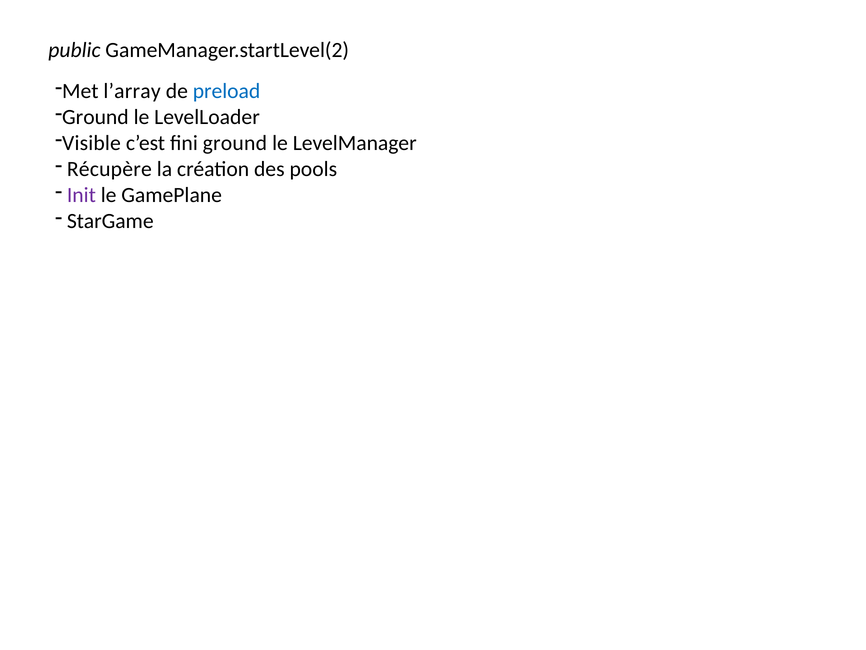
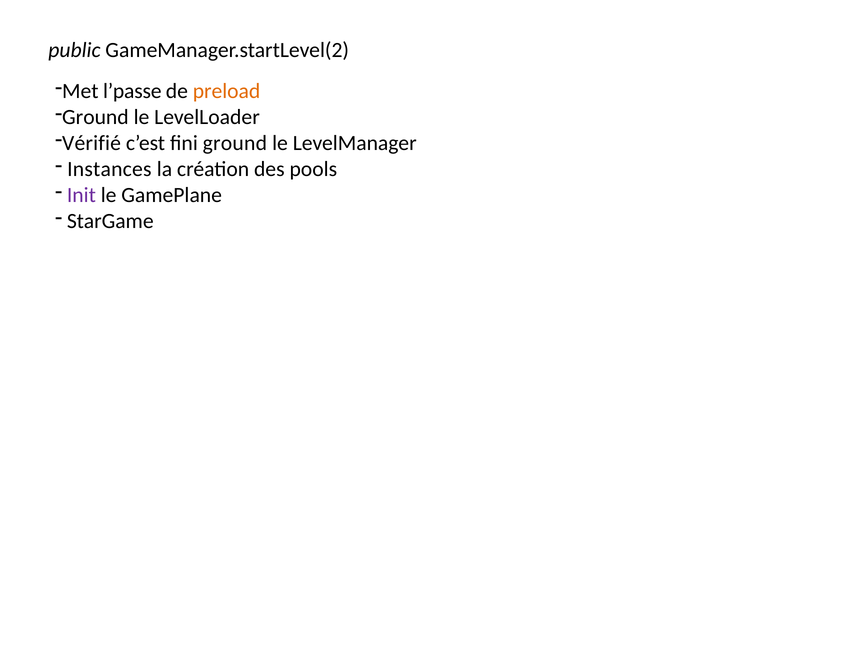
l’array: l’array -> l’passe (132, 91)
preload colour: blue -> orange (227, 91)
Visible: Visible -> Vérifié (92, 143)
Récupère: Récupère -> Instances (109, 169)
